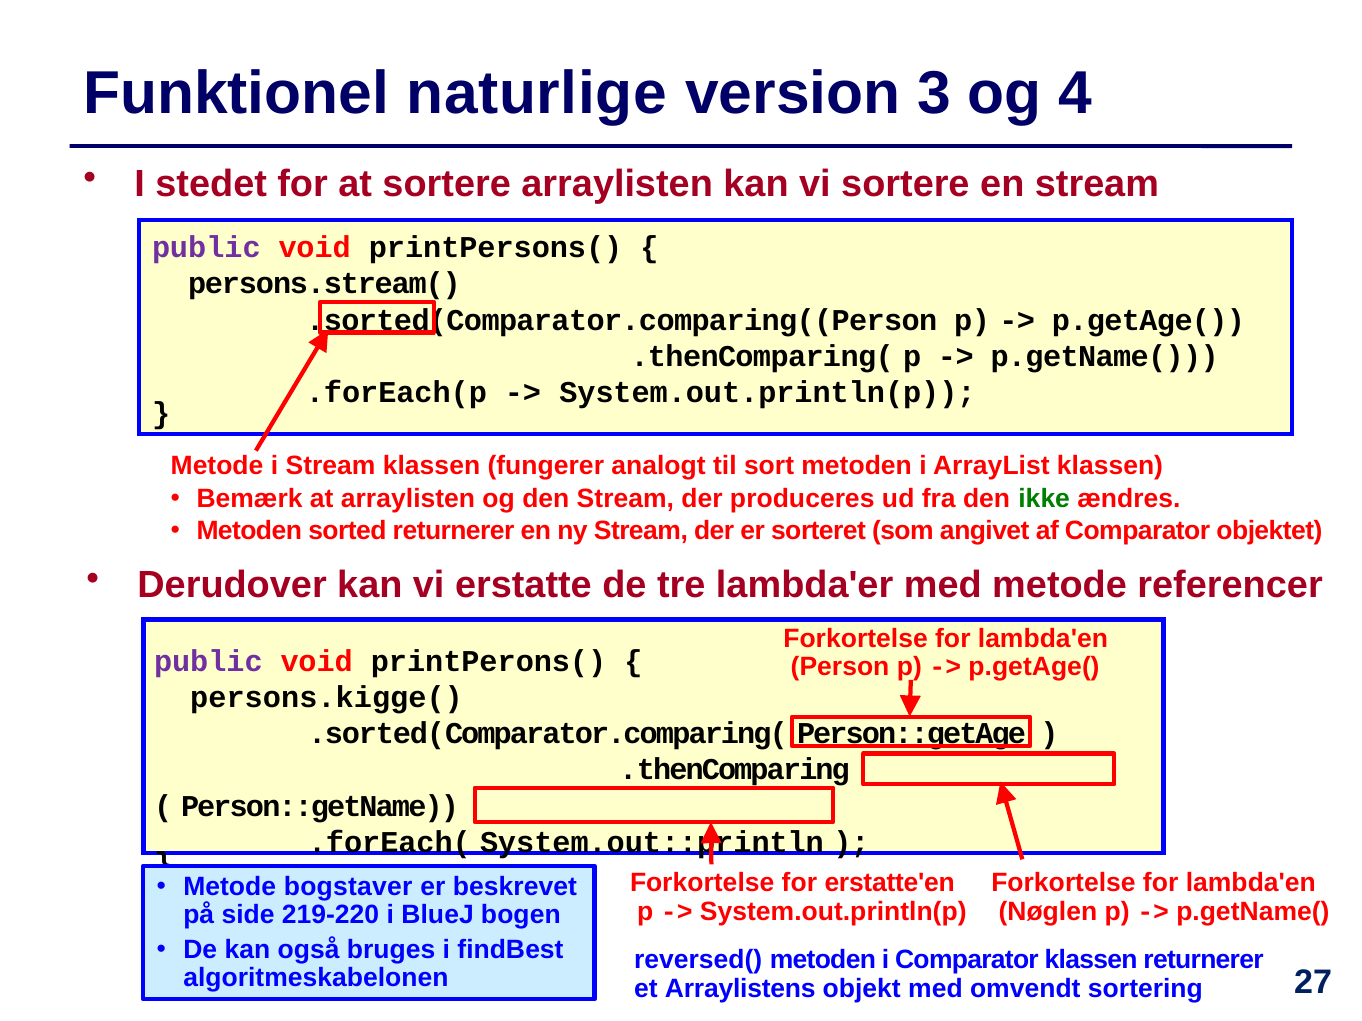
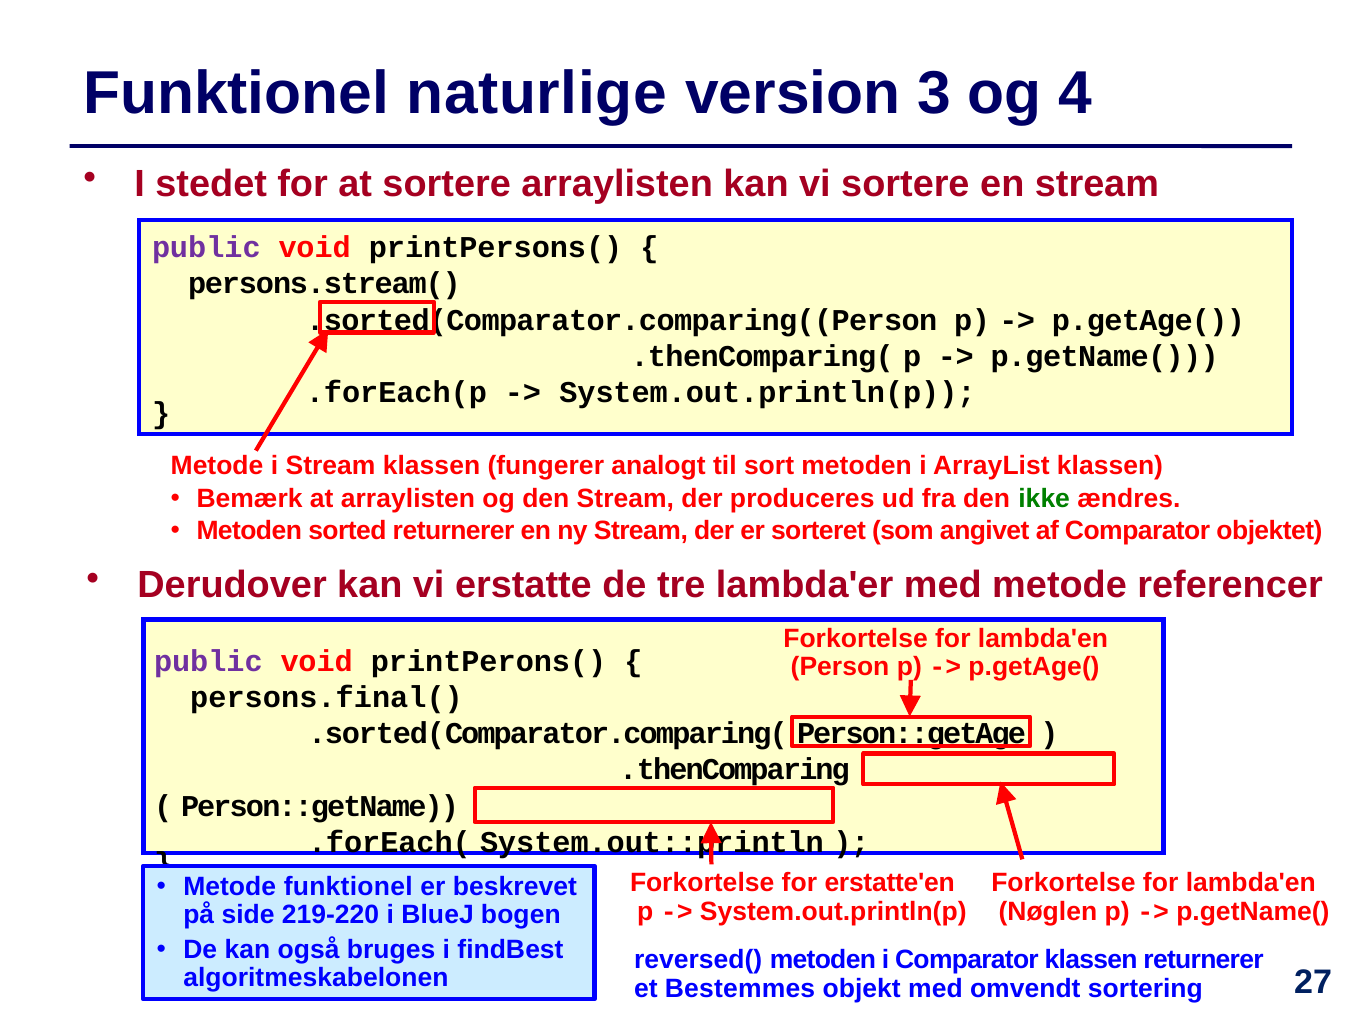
persons.kigge(: persons.kigge( -> persons.final( (327, 698)
Metode bogstaver: bogstaver -> funktionel (348, 887)
Arraylistens: Arraylistens -> Bestemmes (740, 989)
